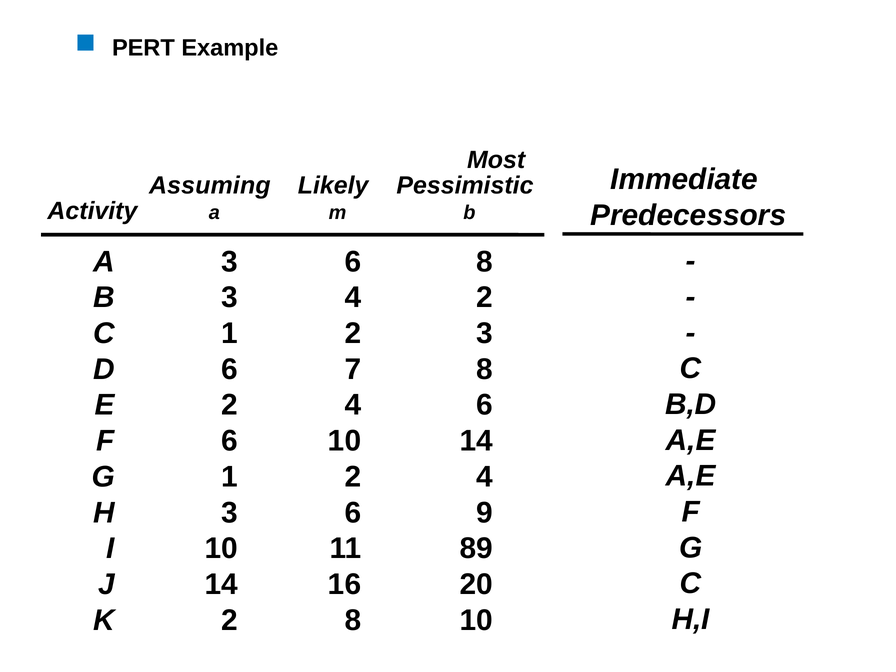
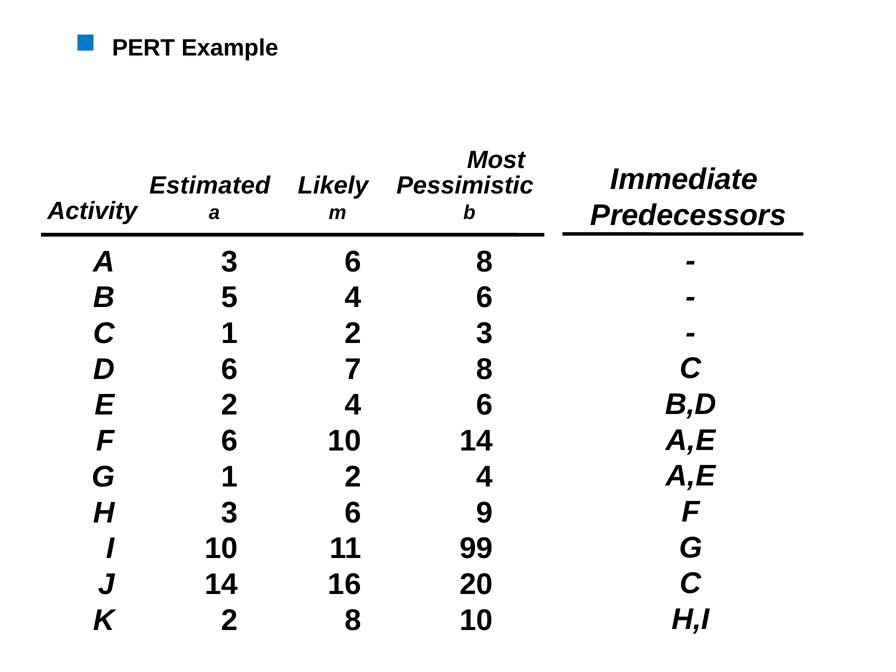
Assuming: Assuming -> Estimated (210, 185)
B 3: 3 -> 5 (230, 298)
2: 2 -> 6 (485, 298)
89: 89 -> 99 (476, 548)
